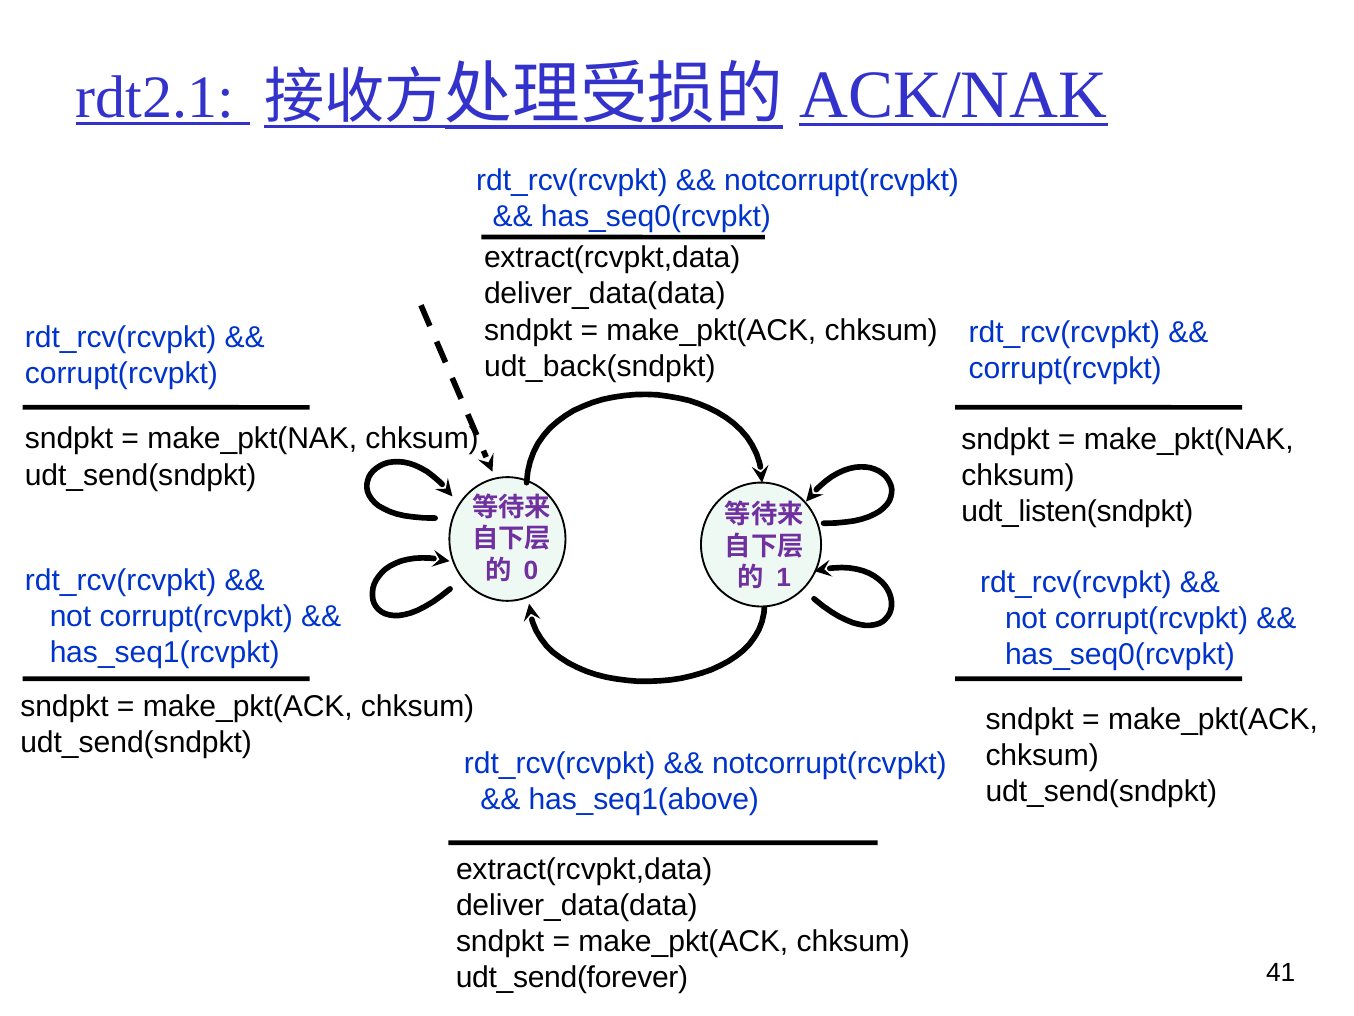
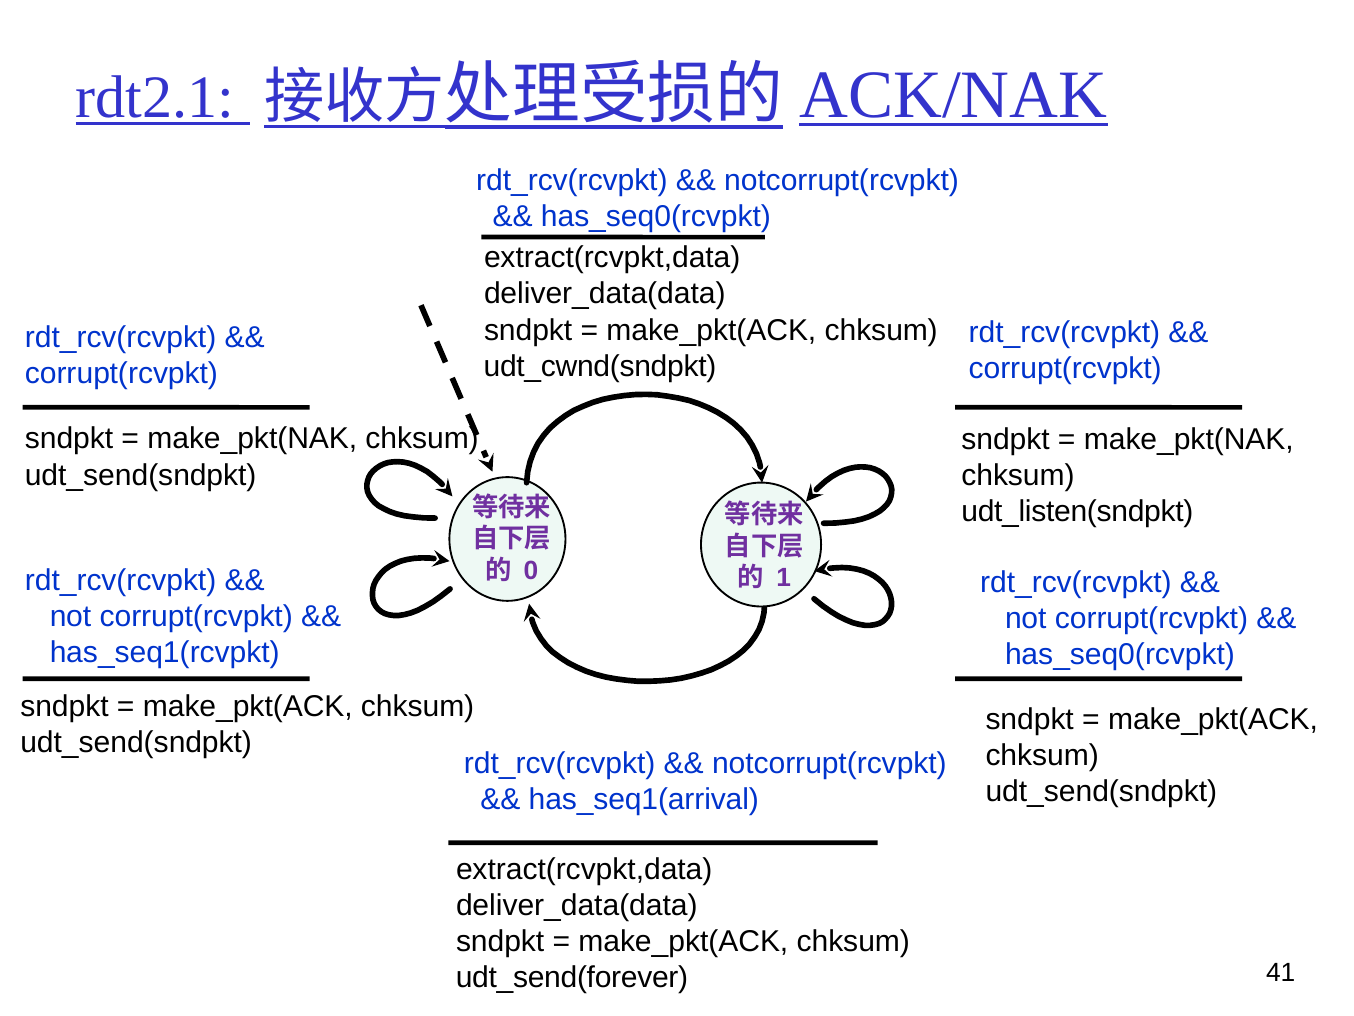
udt_back(sndpkt: udt_back(sndpkt -> udt_cwnd(sndpkt (600, 366)
has_seq1(above: has_seq1(above -> has_seq1(arrival (644, 799)
